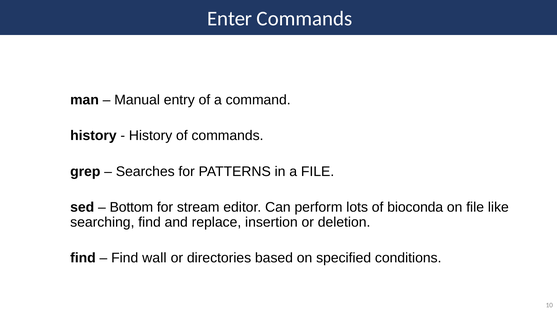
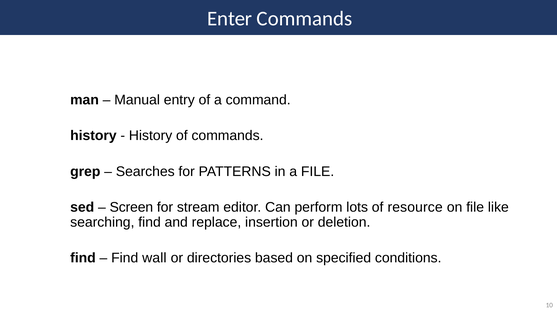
Bottom: Bottom -> Screen (131, 207)
bioconda: bioconda -> resource (415, 207)
